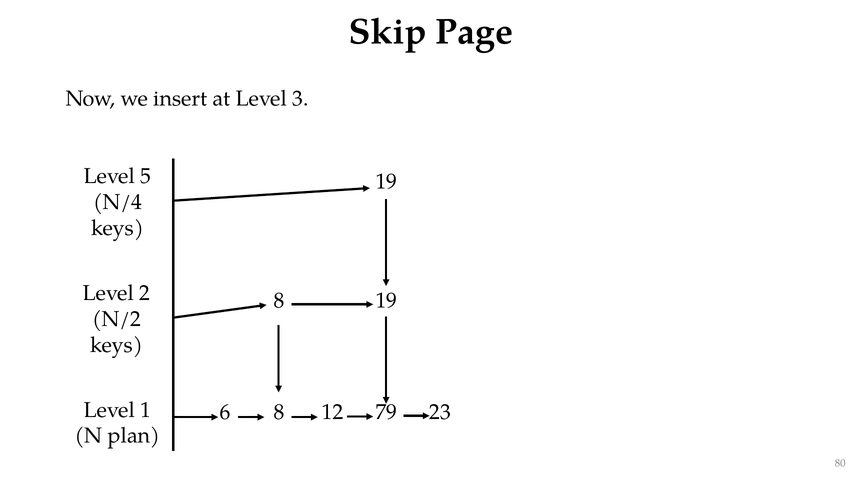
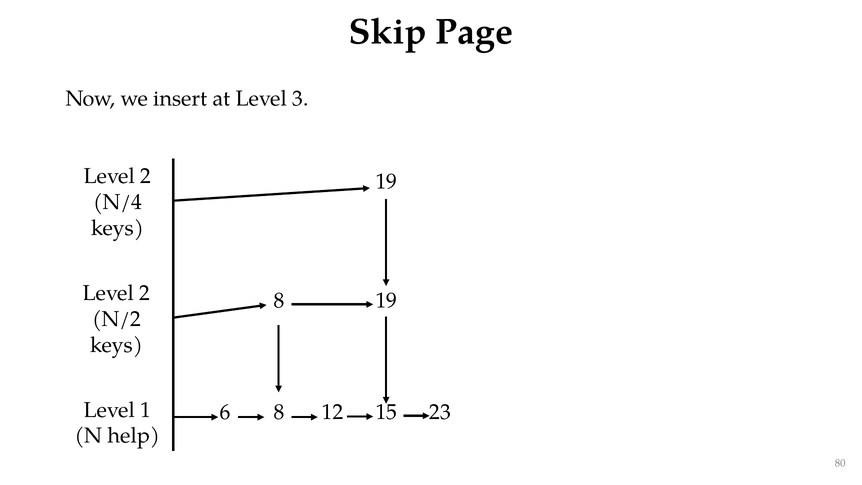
5: 5 -> 2 (146, 176)
79: 79 -> 15 (386, 412)
plan: plan -> help (134, 436)
